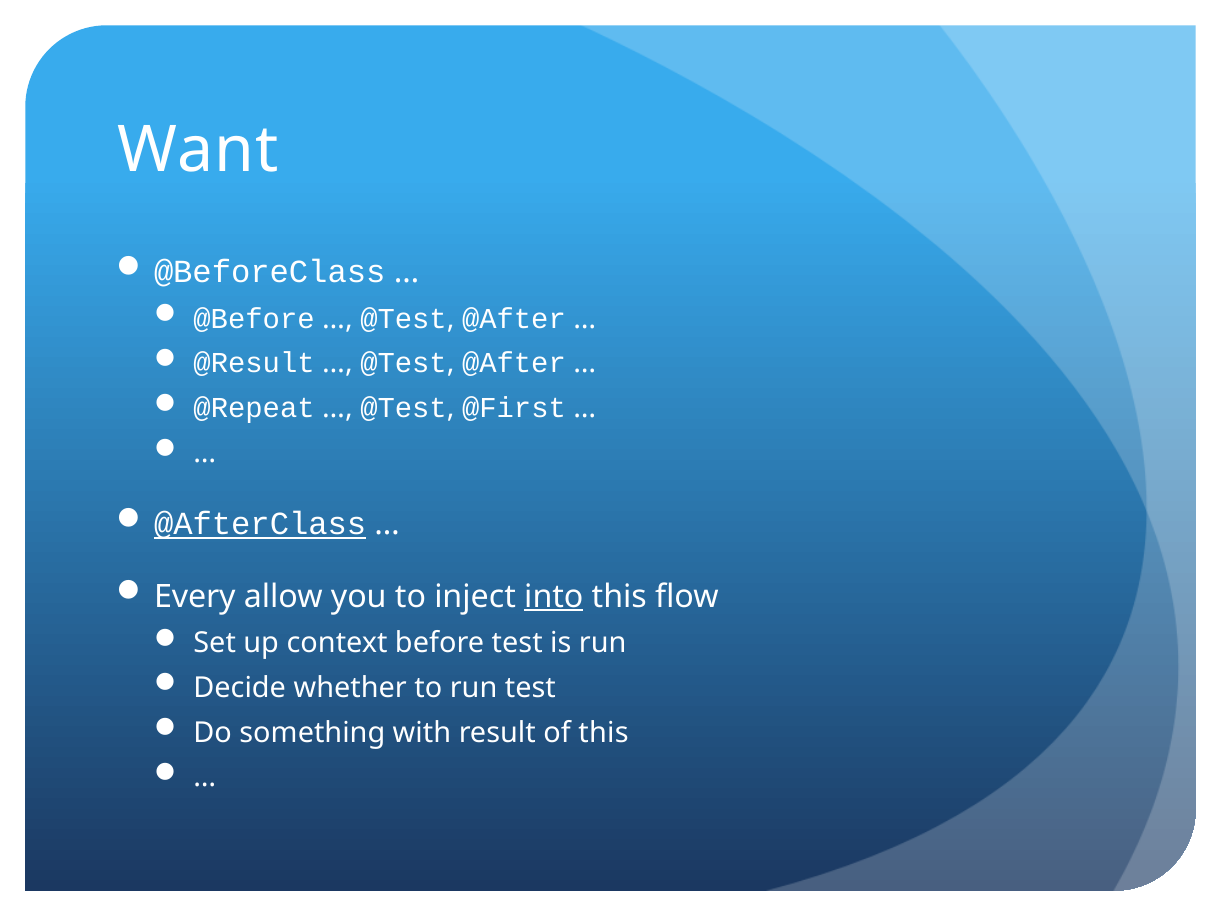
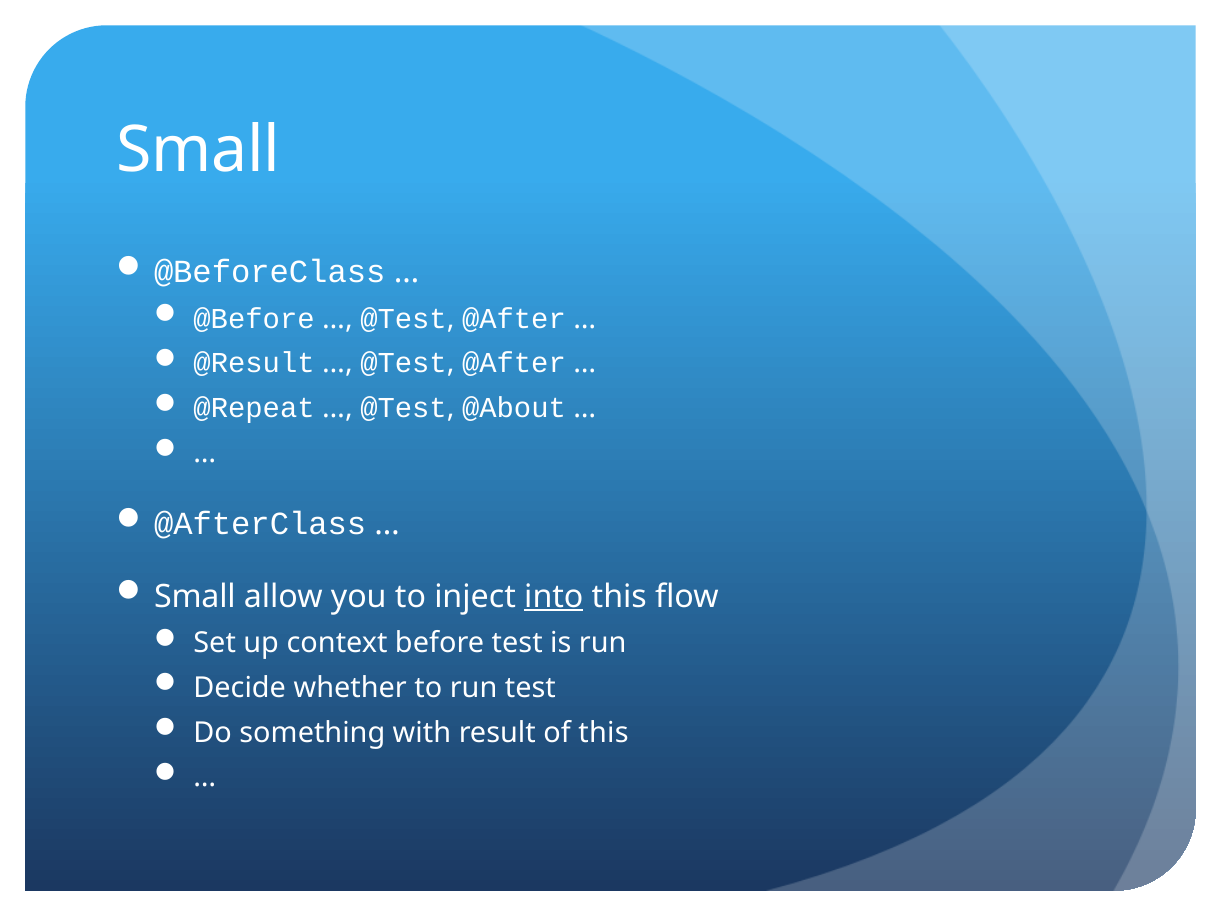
Want: Want -> Small (198, 150)
@First: @First -> @About (514, 408)
@AfterClass underline: present -> none (260, 524)
Every: Every -> Small (195, 596)
